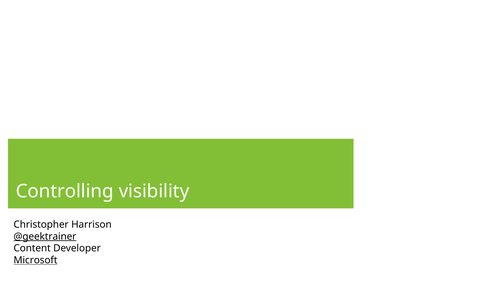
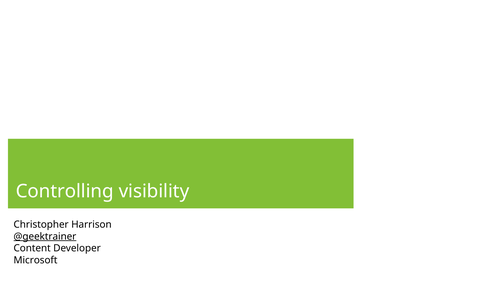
Microsoft underline: present -> none (36, 260)
